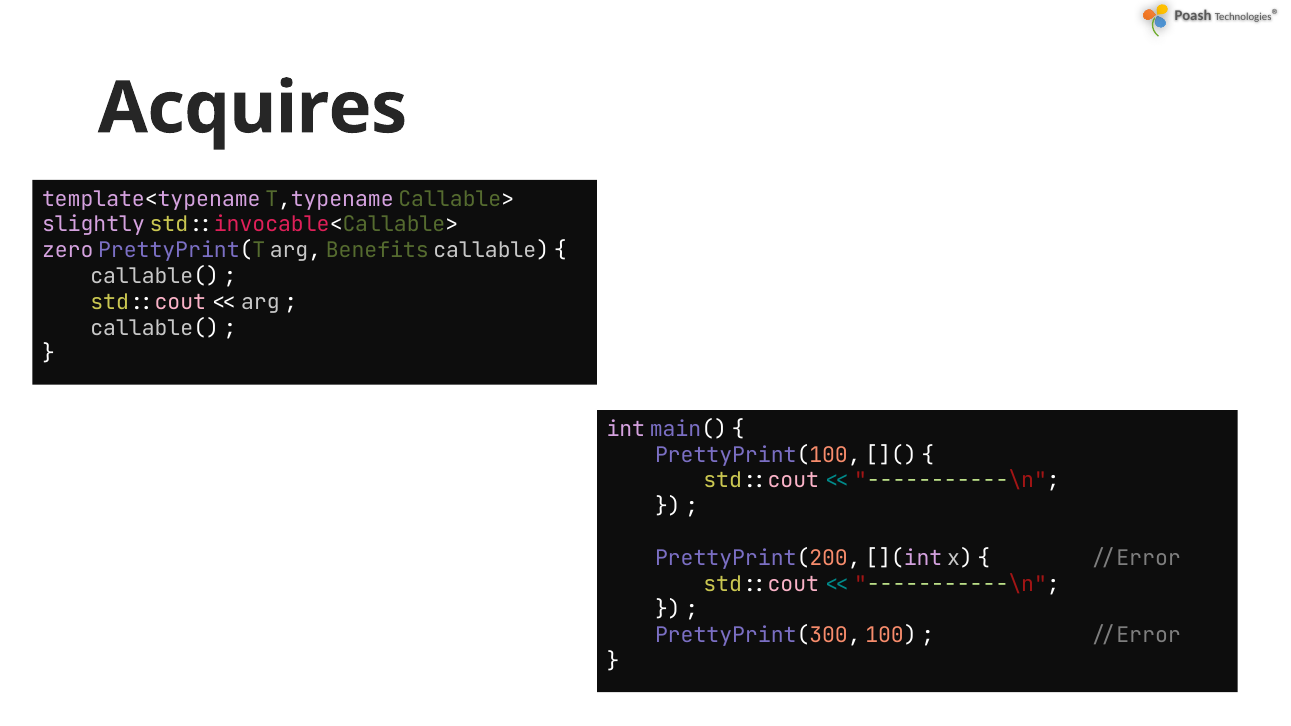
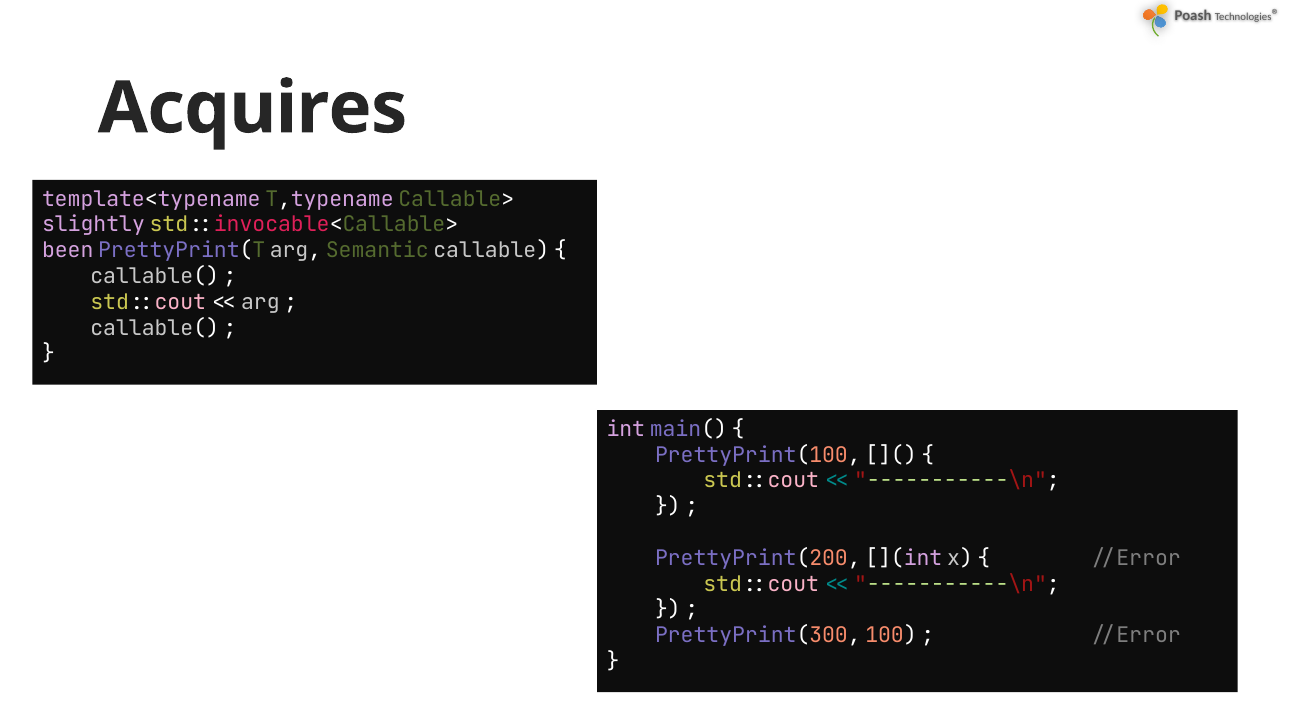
zero: zero -> been (68, 251)
Benefits: Benefits -> Semantic (377, 251)
